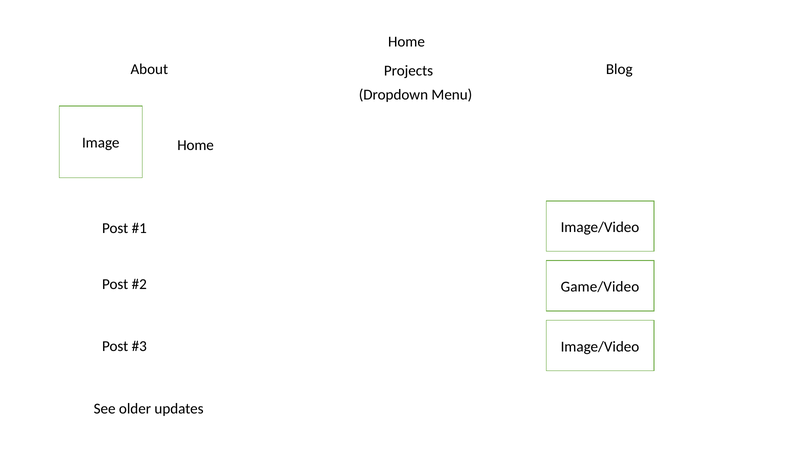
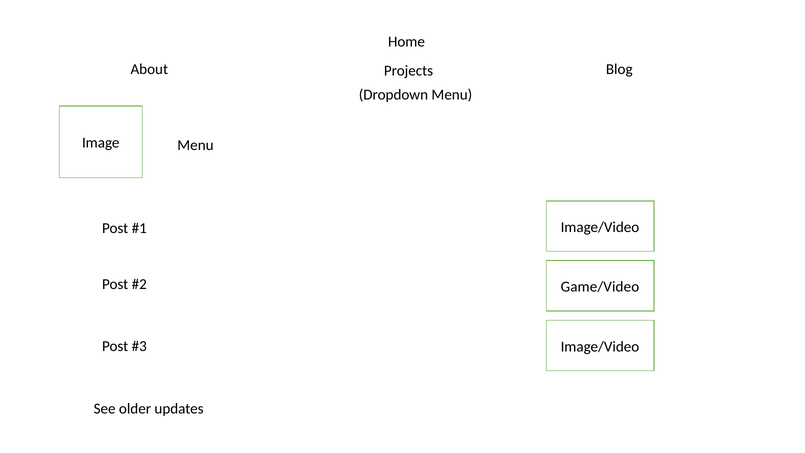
Home: Home -> Menu (195, 145)
